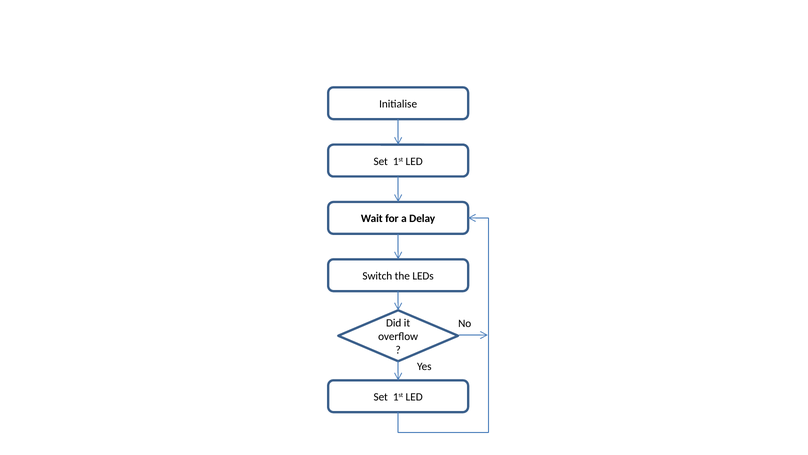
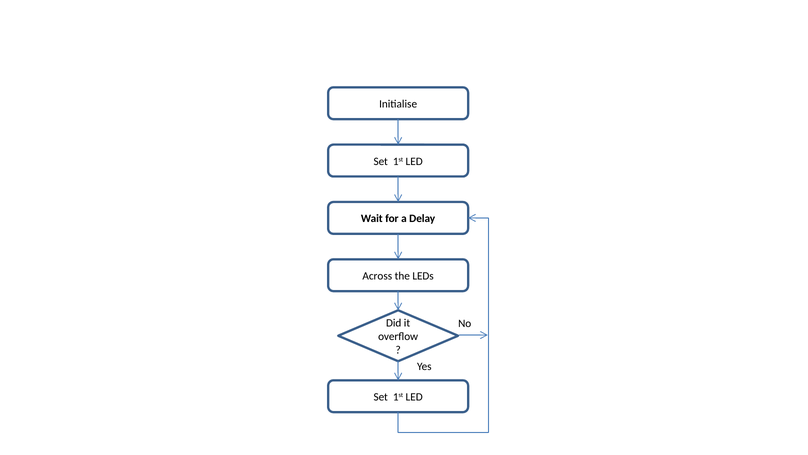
Switch: Switch -> Across (377, 276)
